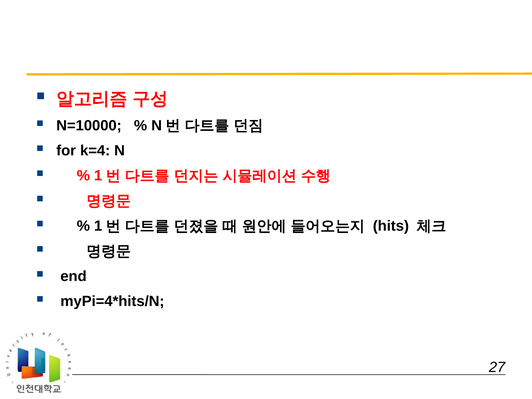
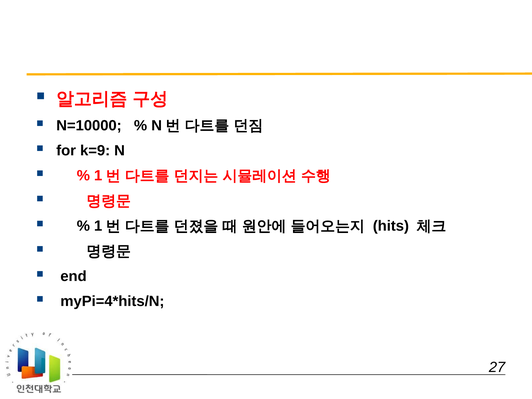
k=4: k=4 -> k=9 (95, 151)
